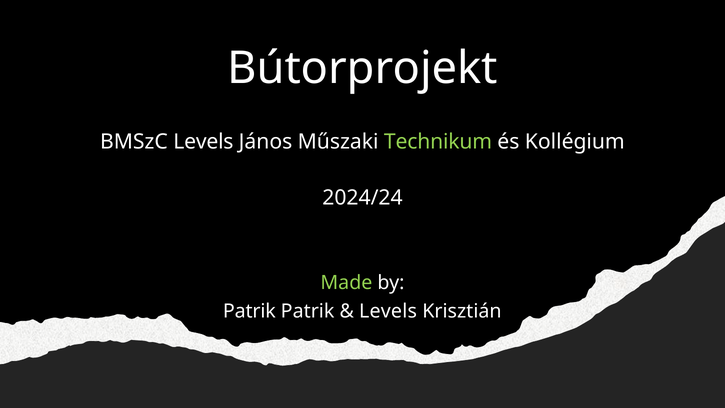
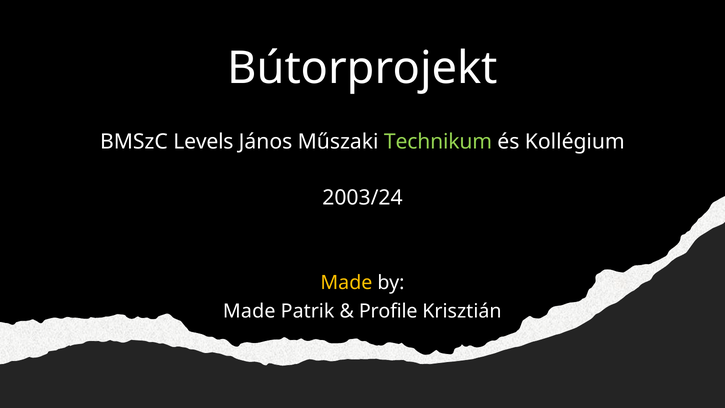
2024/24: 2024/24 -> 2003/24 (363, 198)
Made colour: light green -> yellow (346, 282)
Patrik: Patrik -> Made (249, 311)
Levels: Levels -> Profile (388, 311)
